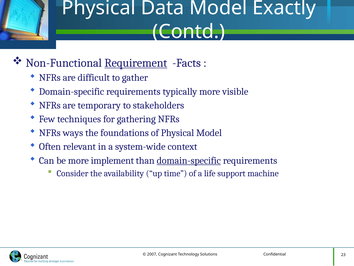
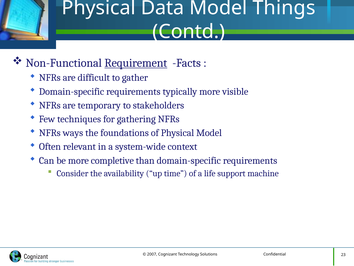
Exactly: Exactly -> Things (284, 8)
implement: implement -> completive (112, 160)
domain-specific underline: present -> none (189, 160)
